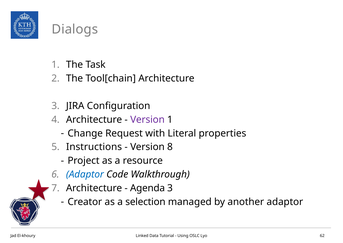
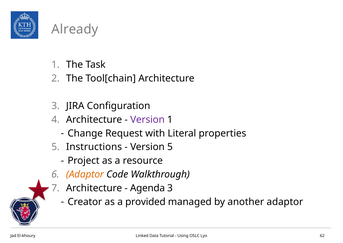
Dialogs: Dialogs -> Already (75, 29)
Version 8: 8 -> 5 (170, 147)
Adaptor colour: blue -> orange (85, 174)
selection: selection -> provided (145, 201)
